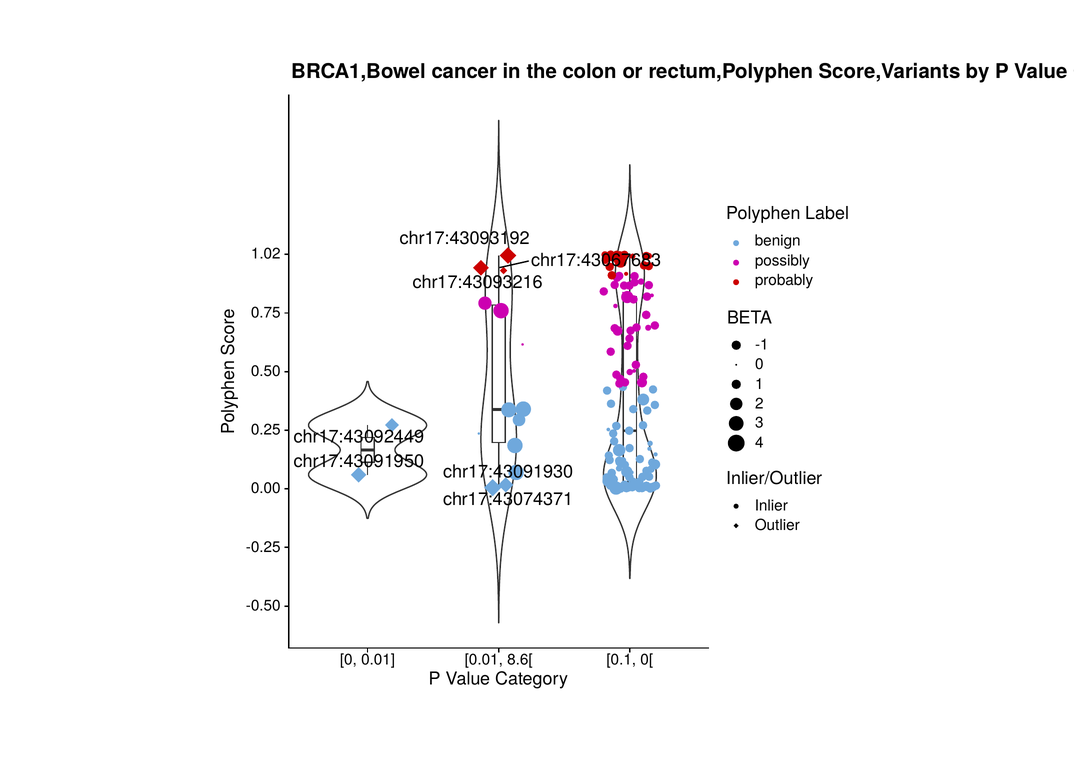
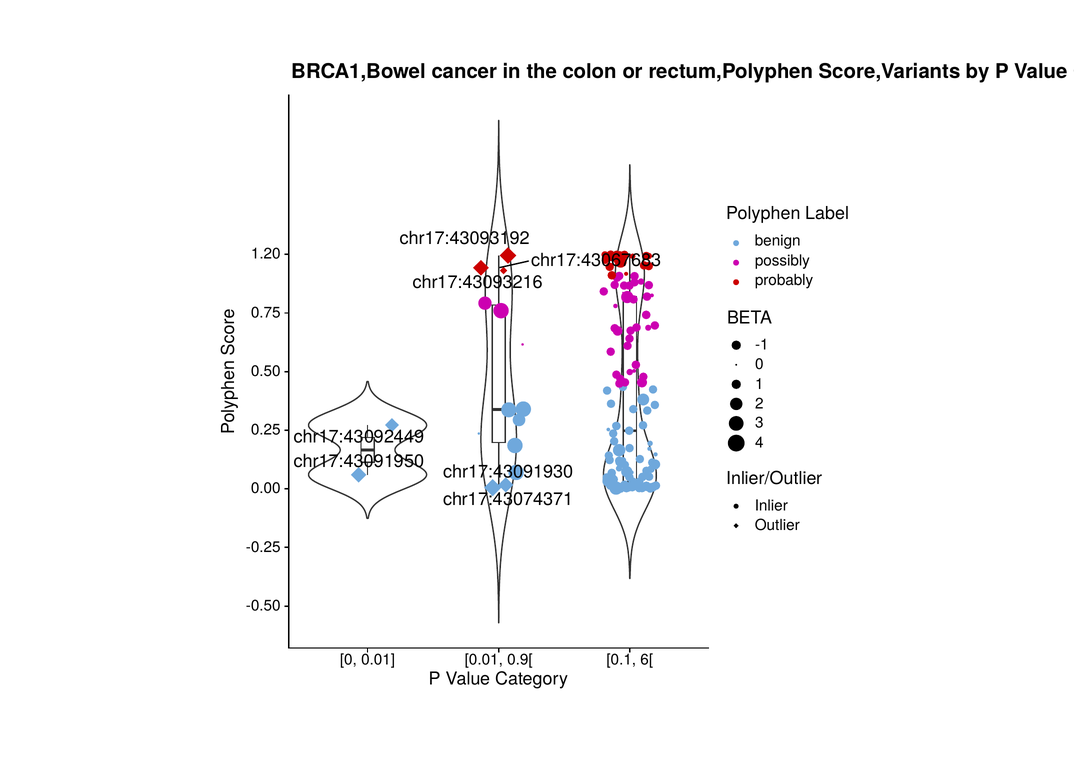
1.02: 1.02 -> 1.20 (266, 254)
8.6[: 8.6[ -> 0.9[ (520, 660)
0[: 0[ -> 6[ (647, 660)
